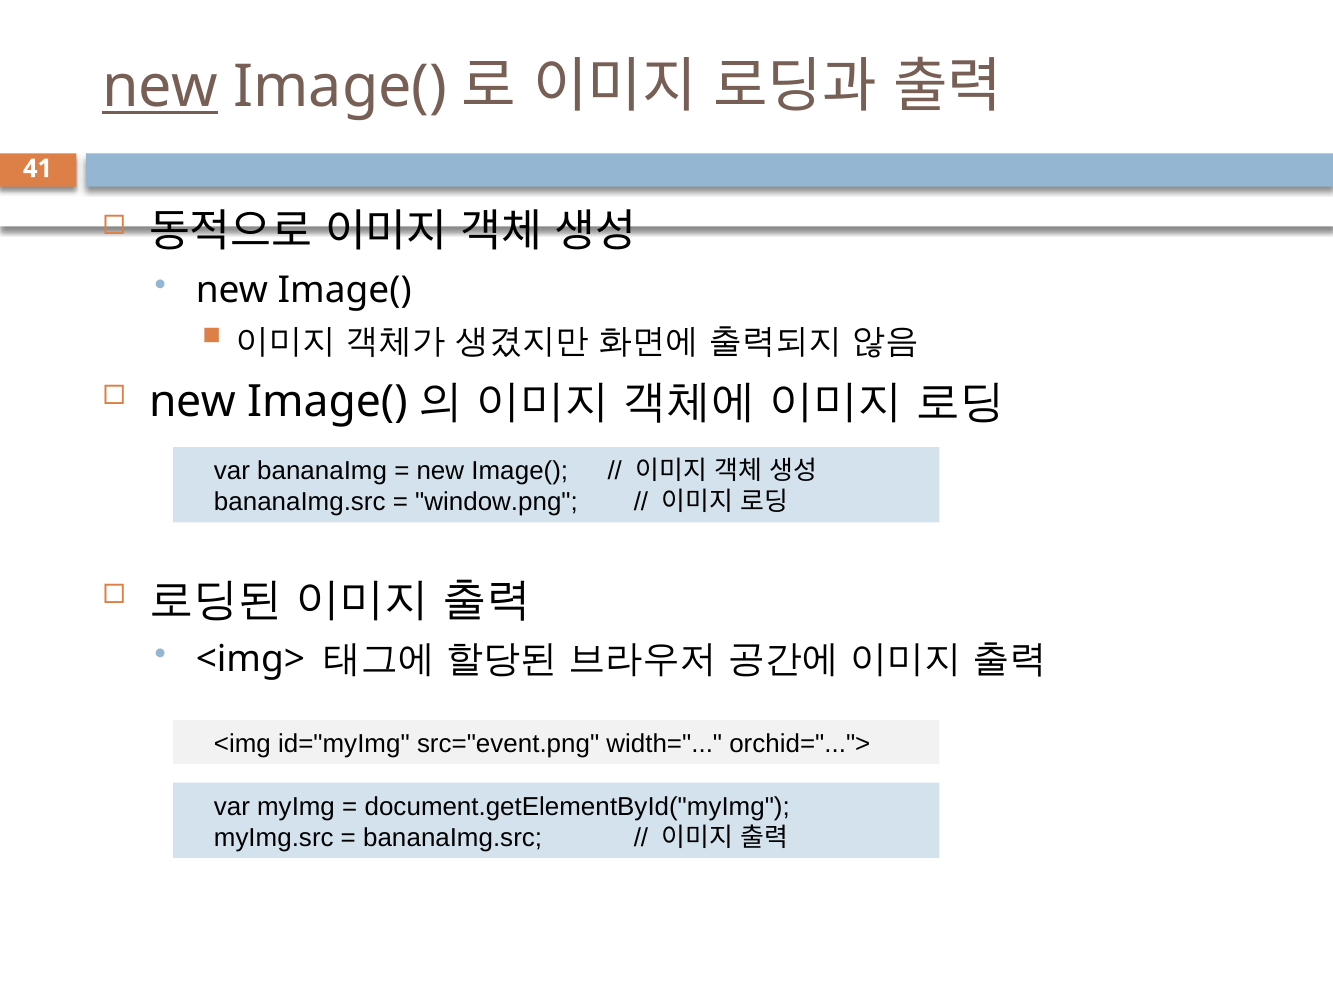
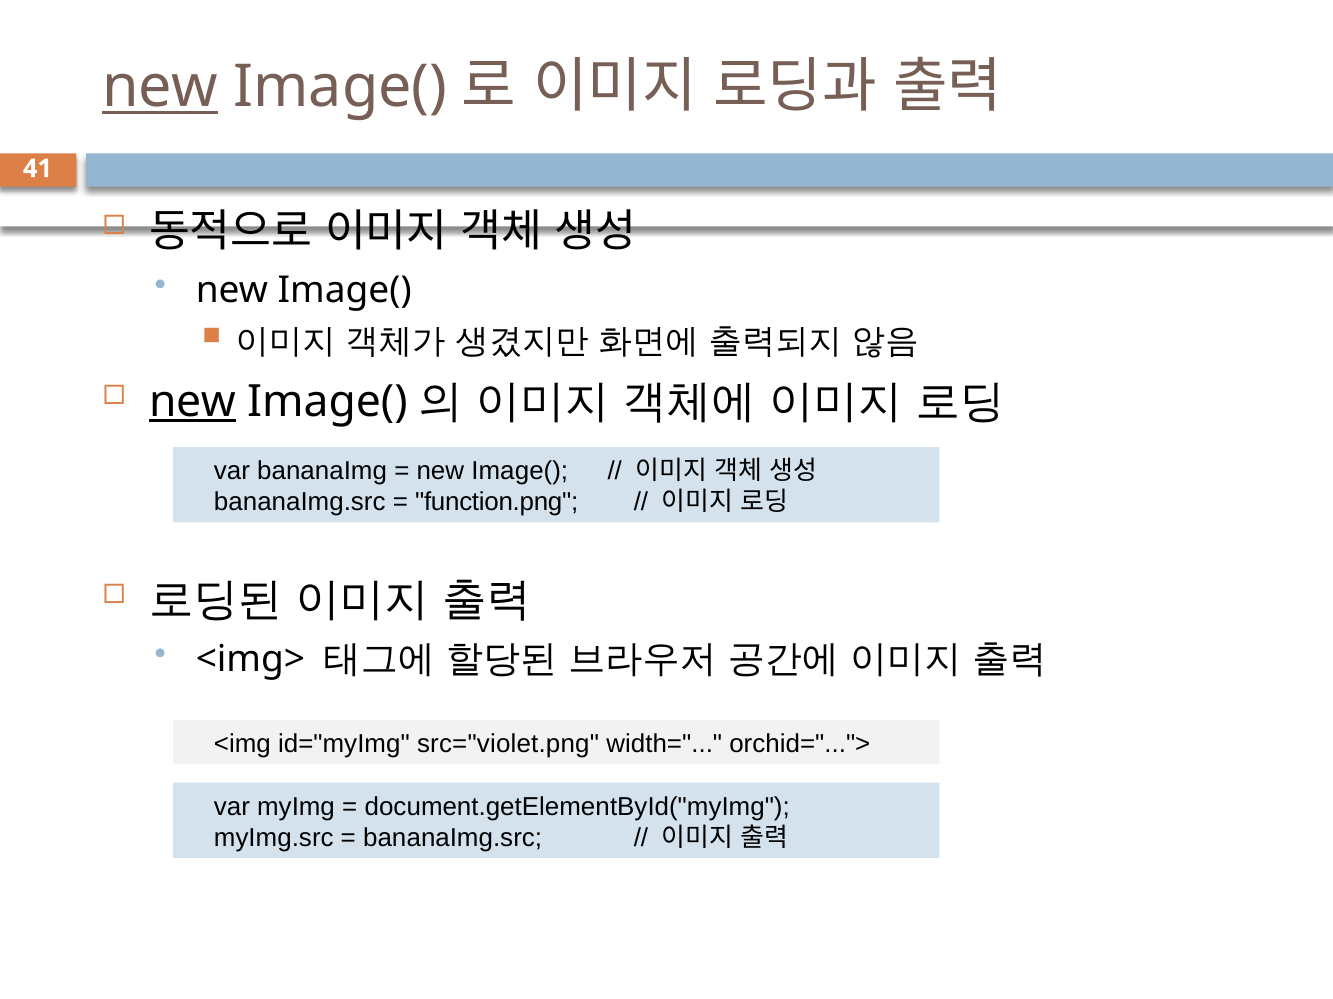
new underline: none -> present (192, 402)
window.png: window.png -> function.png (497, 502)
src="event.png: src="event.png -> src="violet.png (508, 744)
